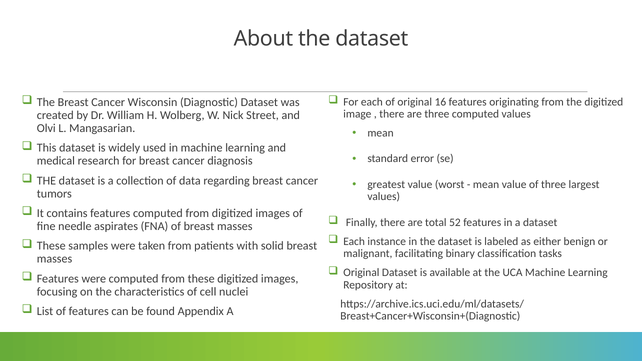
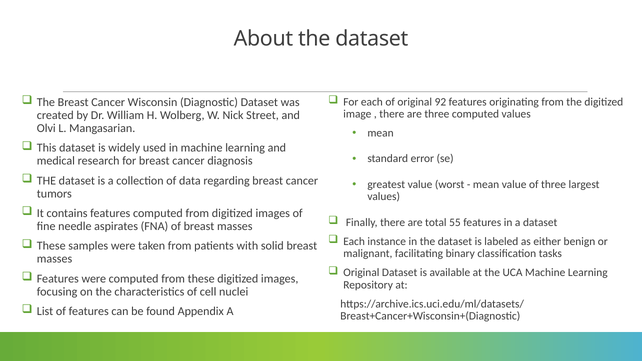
16: 16 -> 92 (440, 102)
52: 52 -> 55 (455, 222)
